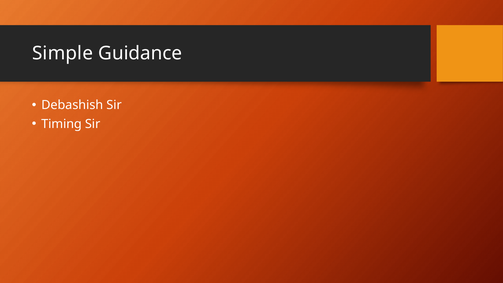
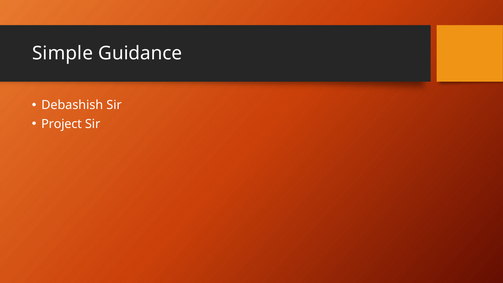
Timing: Timing -> Project (62, 124)
